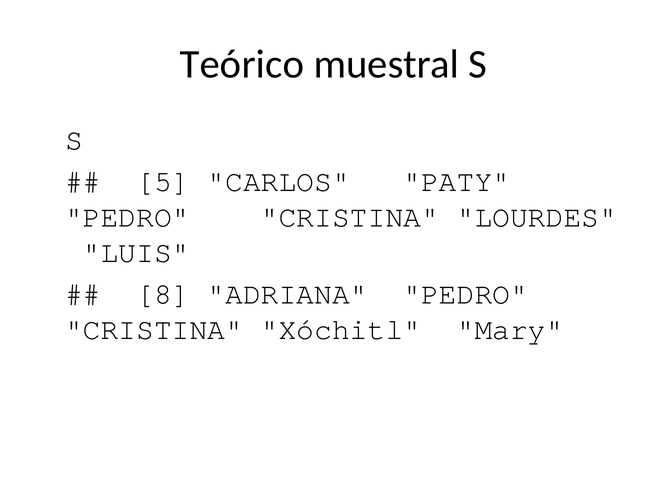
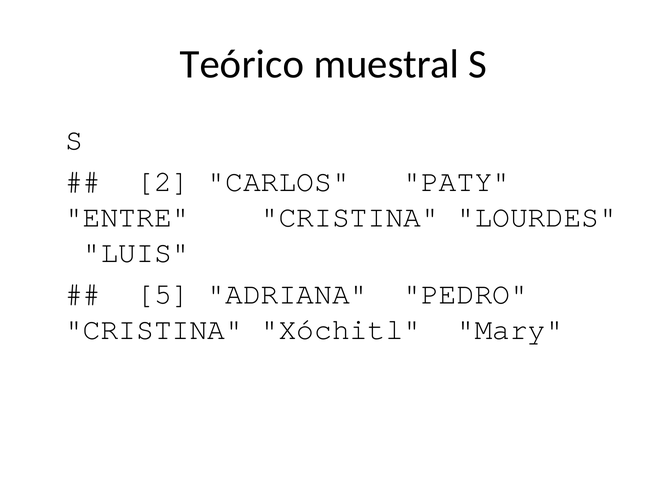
5: 5 -> 2 (163, 181)
PEDRO: PEDRO -> ENTRE (127, 217)
8: 8 -> 5 (163, 294)
